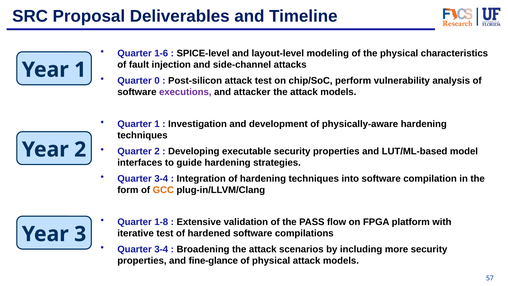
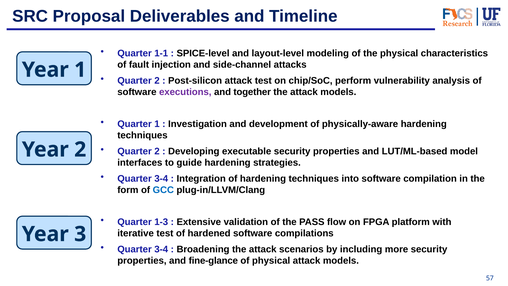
1-6: 1-6 -> 1-1 (161, 53)
0: 0 -> 2 (157, 81)
attacker: attacker -> together (252, 92)
GCC colour: orange -> blue (163, 190)
1-8: 1-8 -> 1-3 (161, 222)
